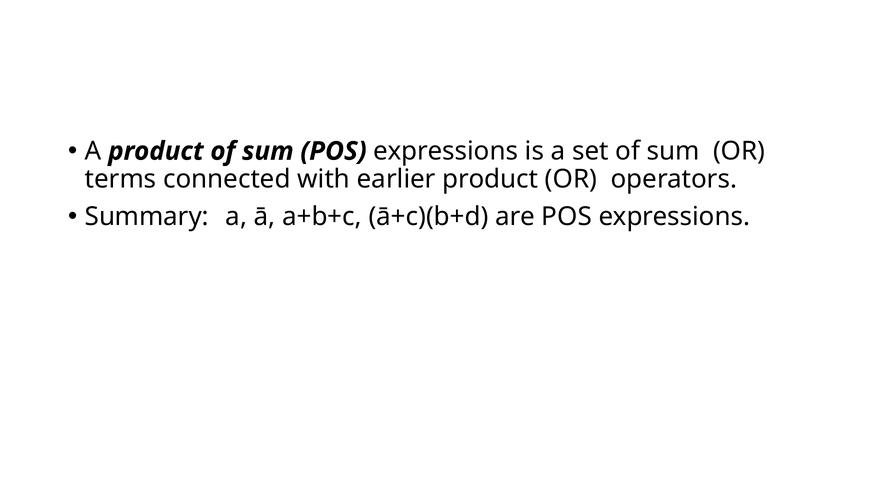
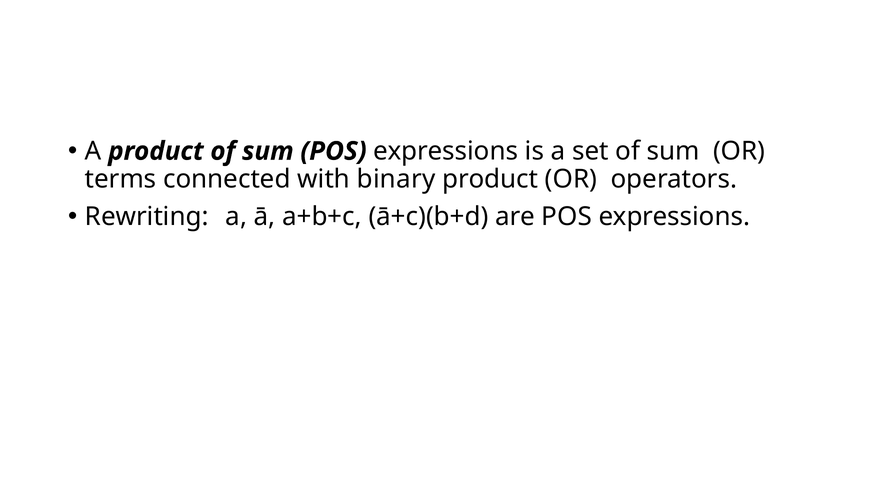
earlier: earlier -> binary (396, 179)
Summary: Summary -> Rewriting (147, 217)
